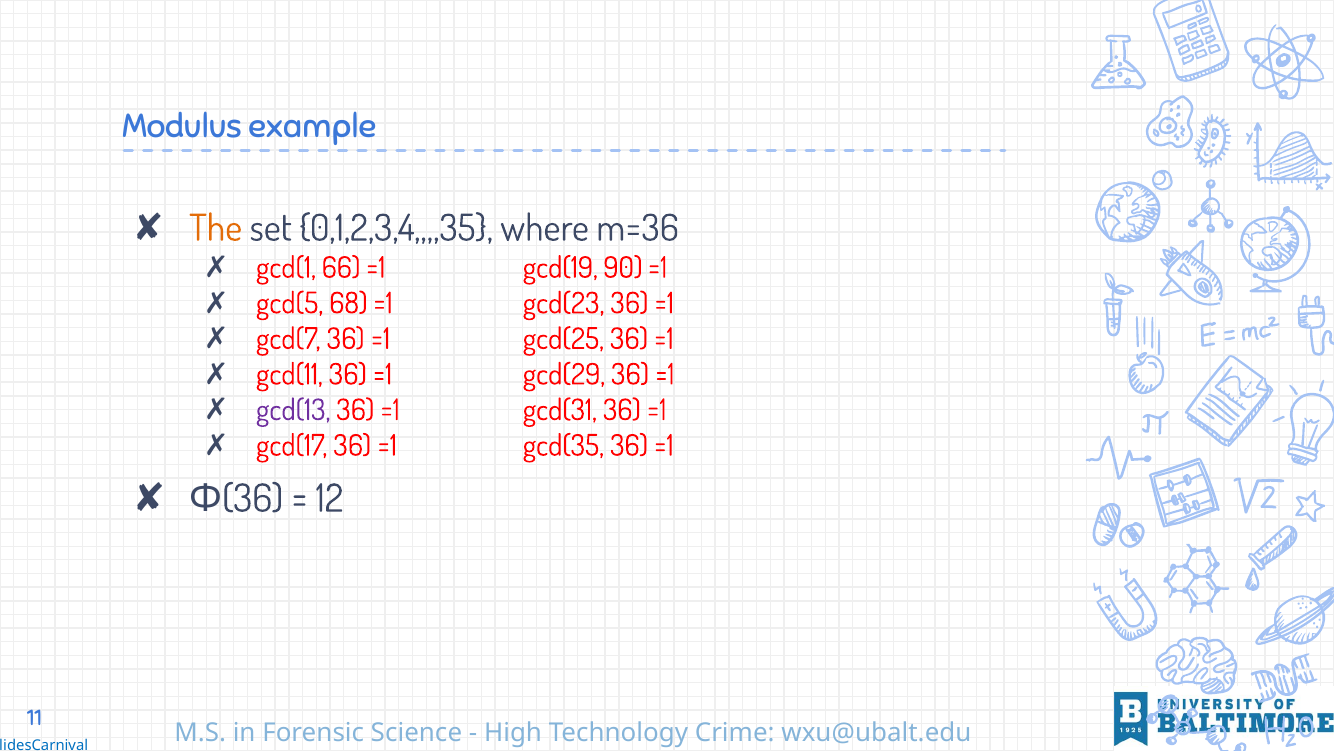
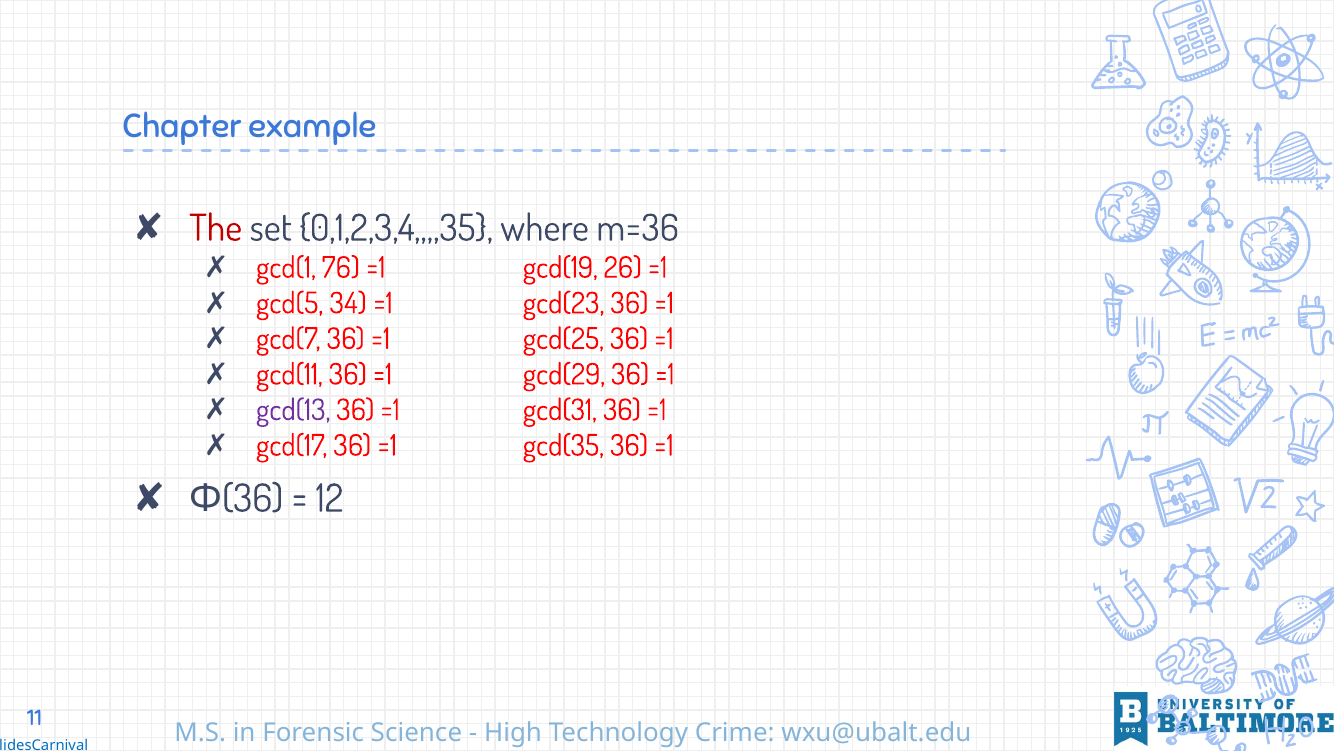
Modulus: Modulus -> Chapter (182, 127)
The colour: orange -> red (216, 228)
66: 66 -> 76 (341, 268)
90: 90 -> 26 (623, 268)
68: 68 -> 34 (348, 303)
